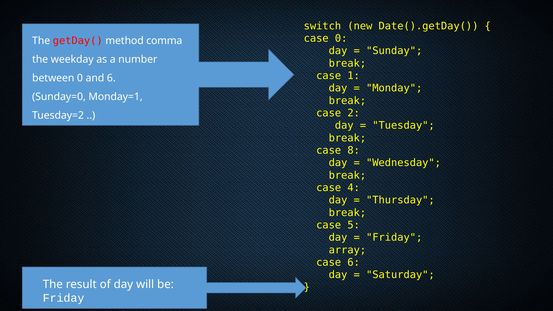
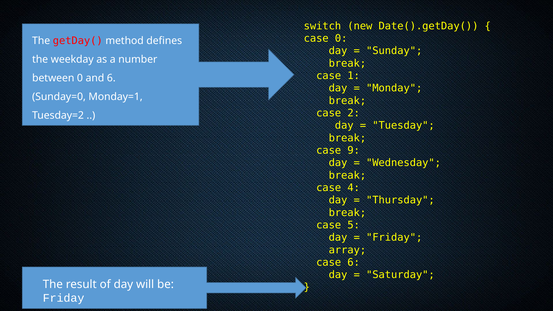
comma: comma -> defines (164, 41)
8: 8 -> 9 (354, 150)
